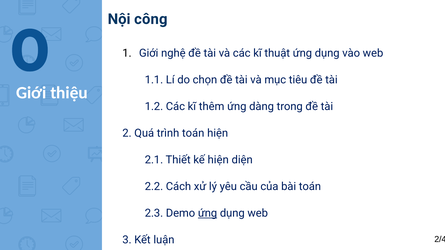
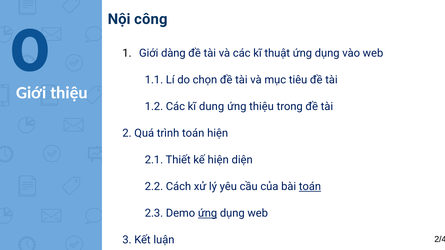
nghệ: nghệ -> dàng (173, 53)
thêm: thêm -> dung (212, 107)
ứng dàng: dàng -> thiệu (262, 107)
toán underline: none -> present (310, 187)
